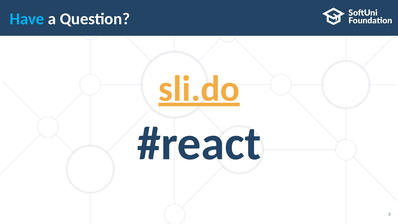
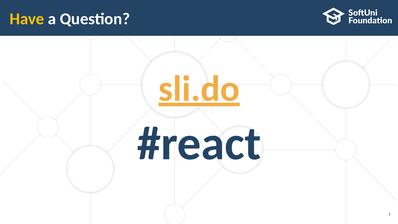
Have colour: light blue -> yellow (27, 19)
